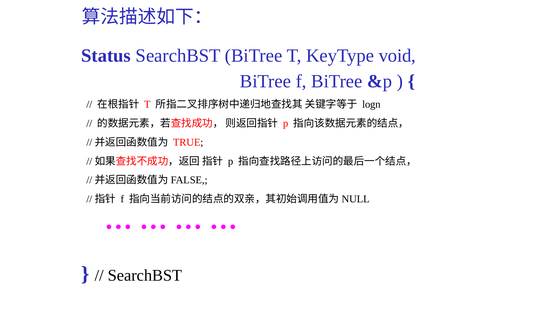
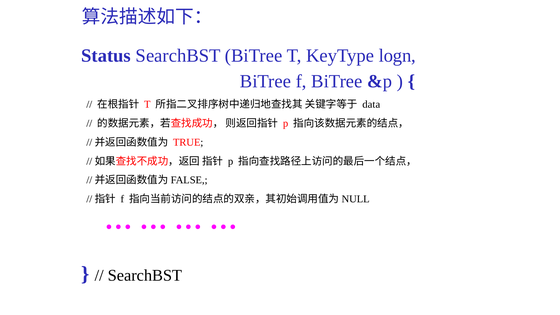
void: void -> logn (397, 56)
logn: logn -> data (371, 105)
